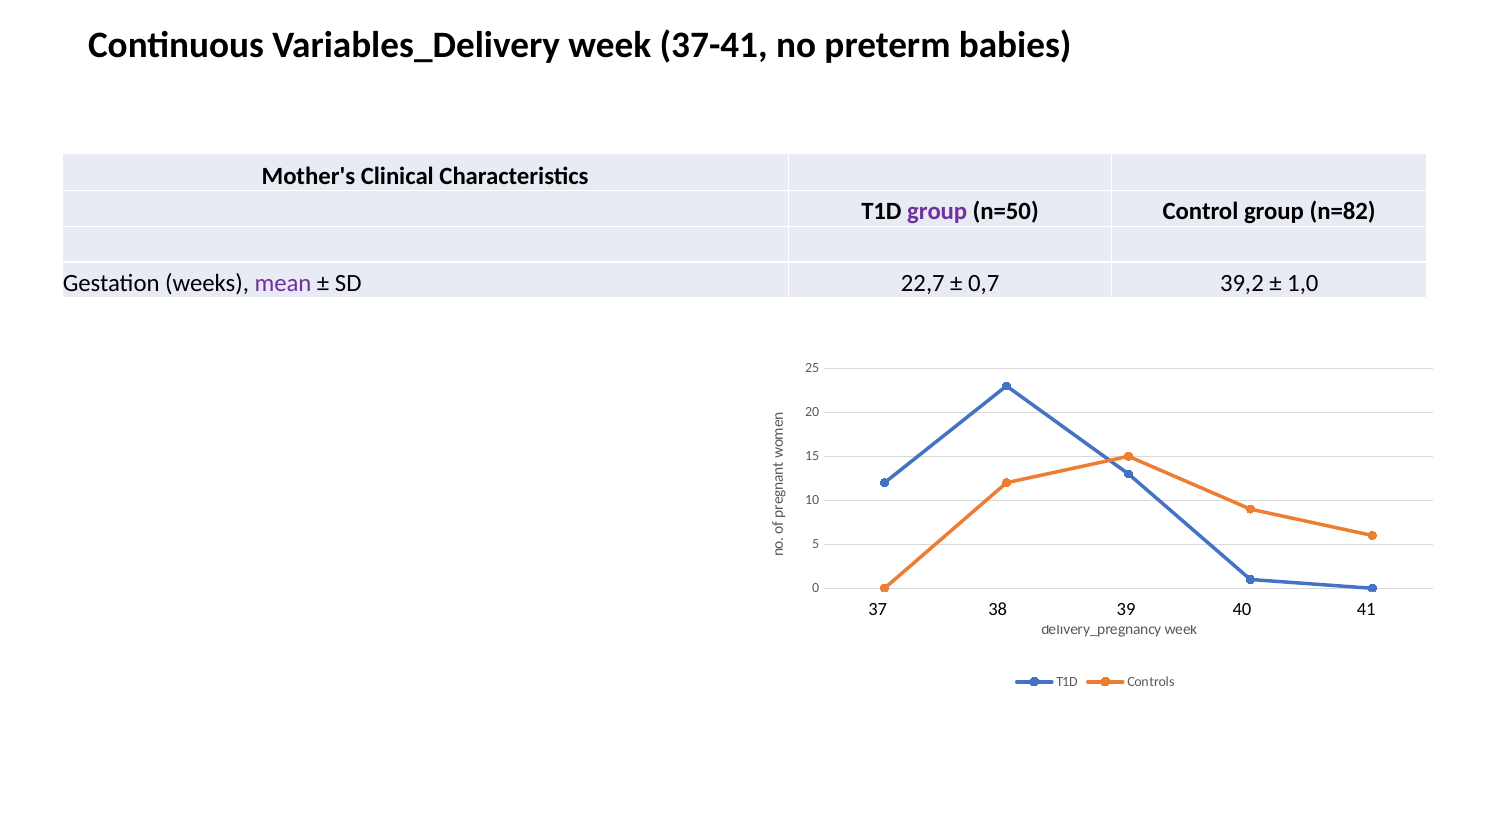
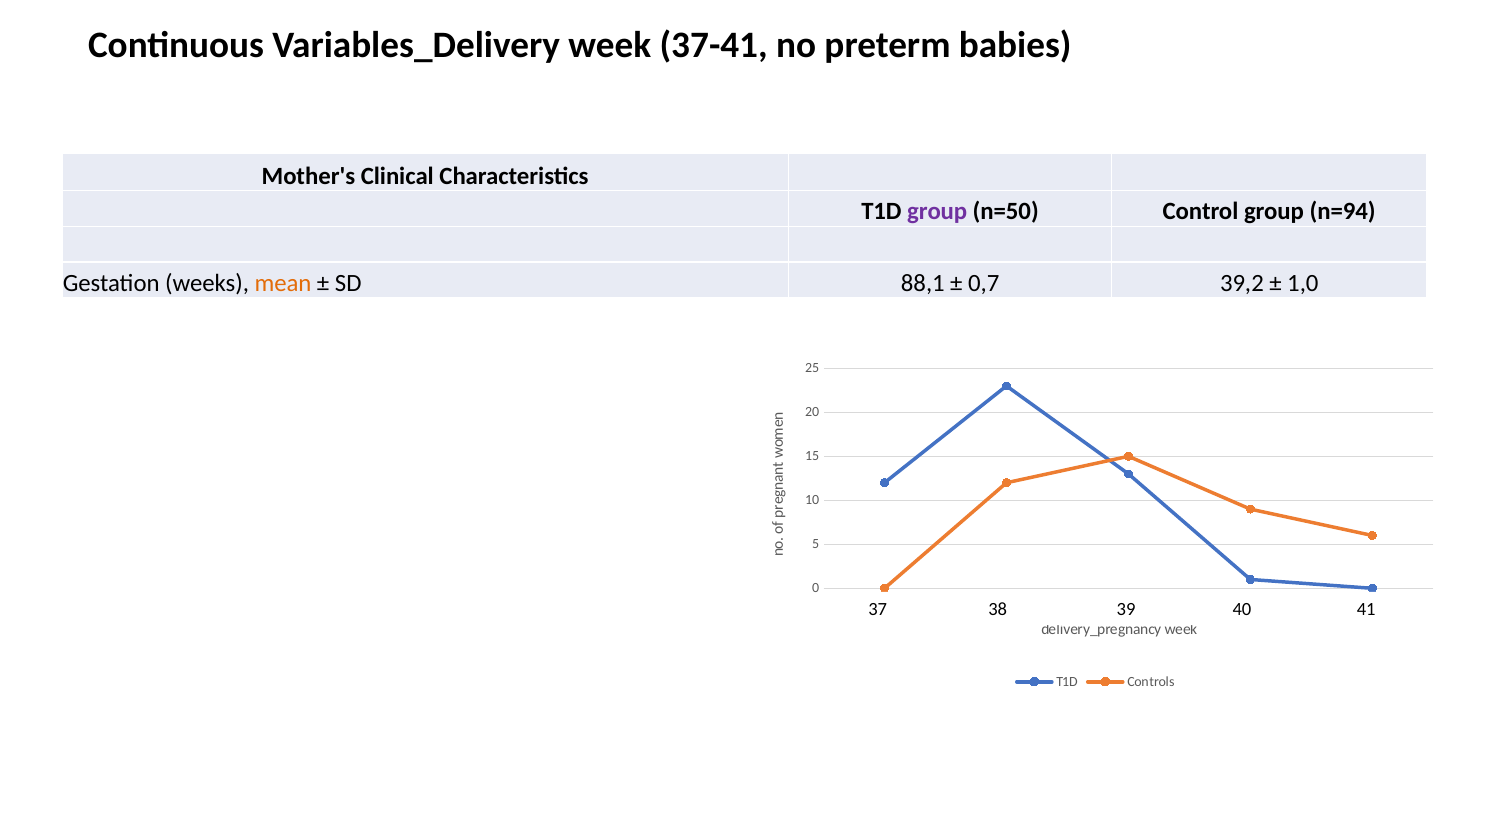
n=82: n=82 -> n=94 (1343, 211)
mean colour: purple -> orange (283, 283)
22,7: 22,7 -> 88,1 (923, 283)
